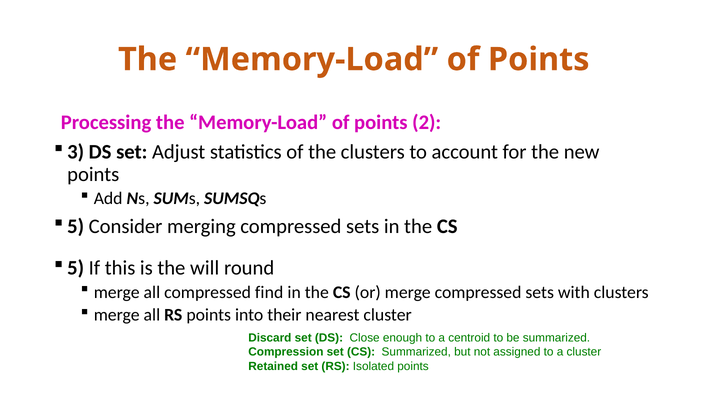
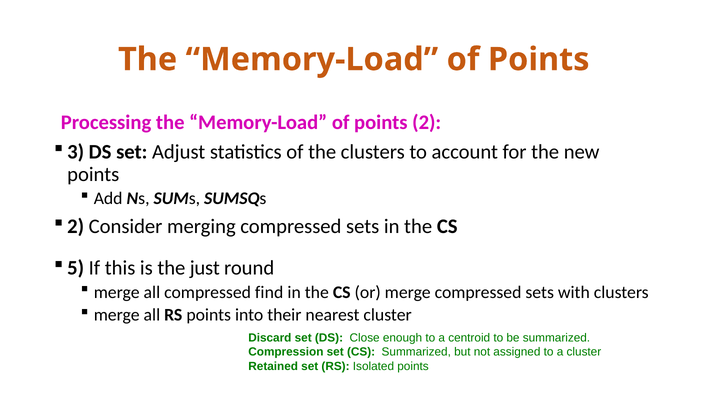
5: 5 -> 2 (76, 227)
will: will -> just (205, 268)
